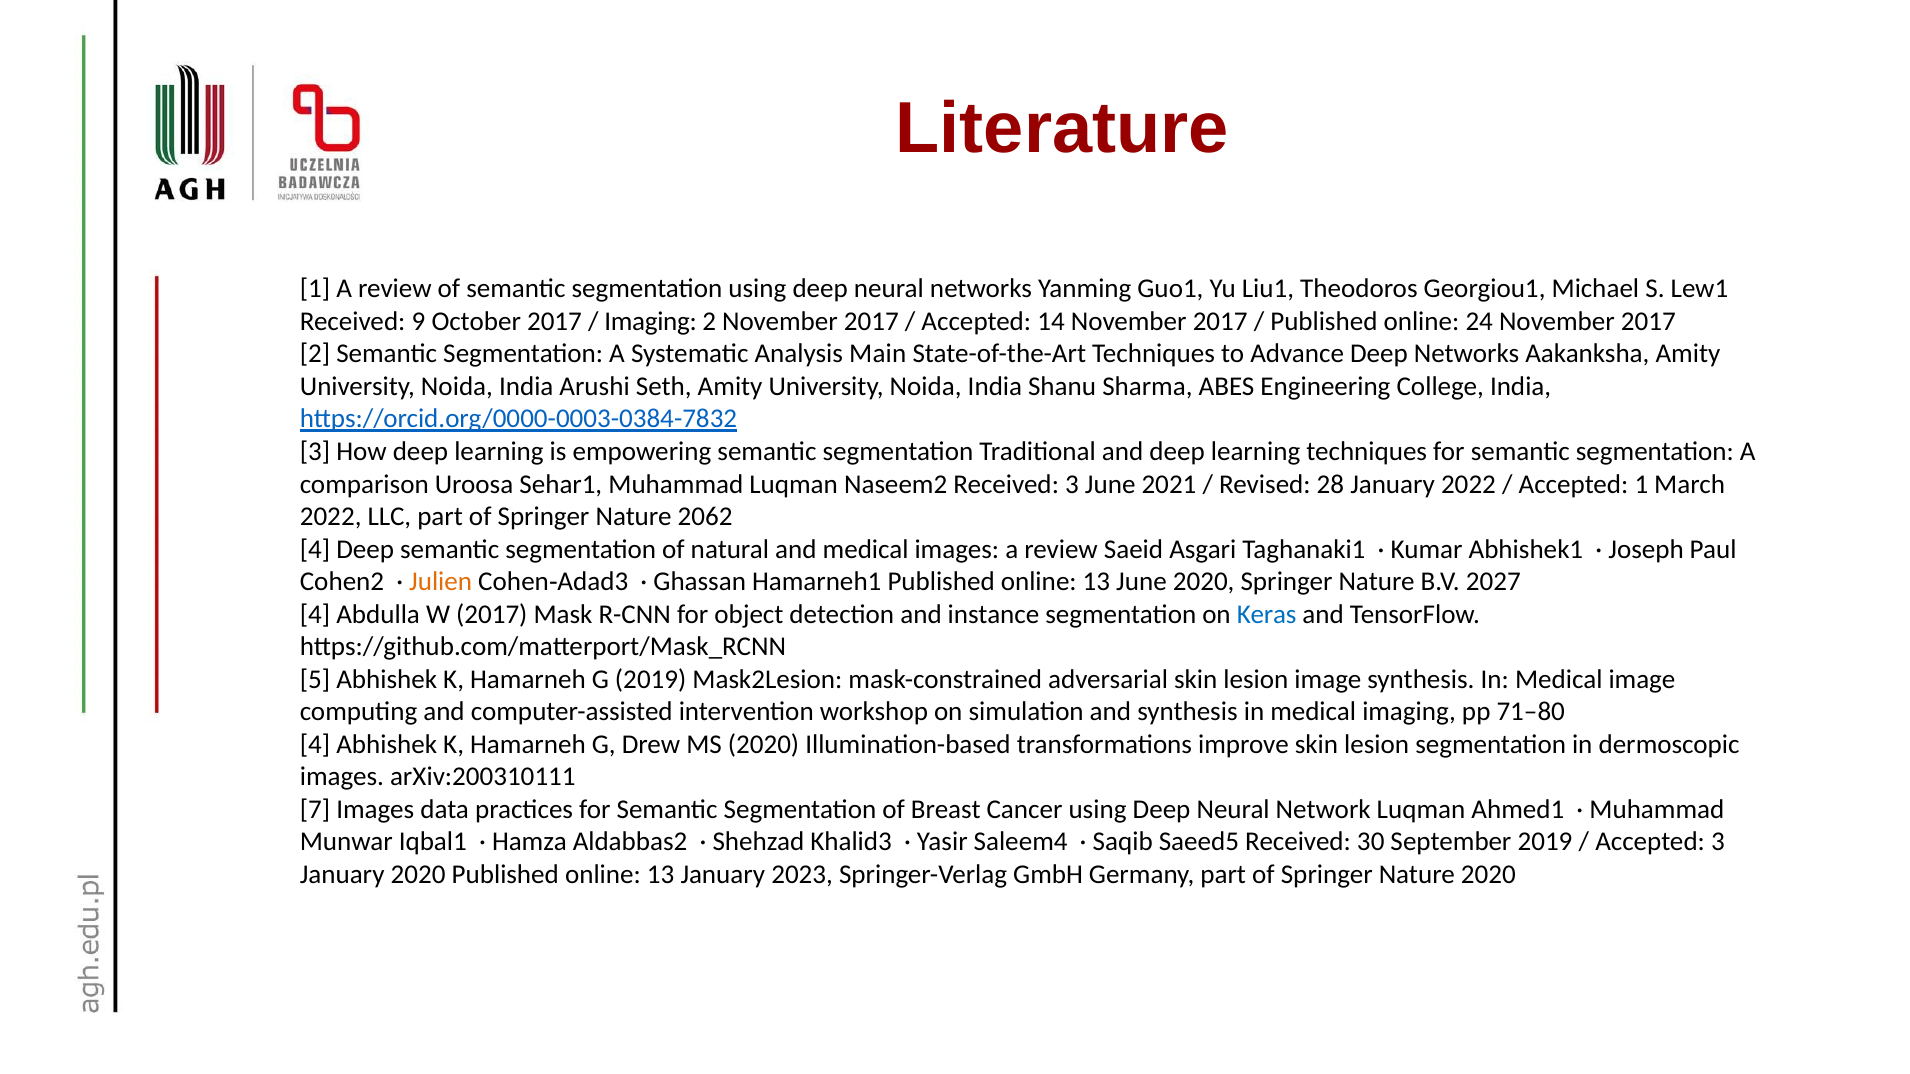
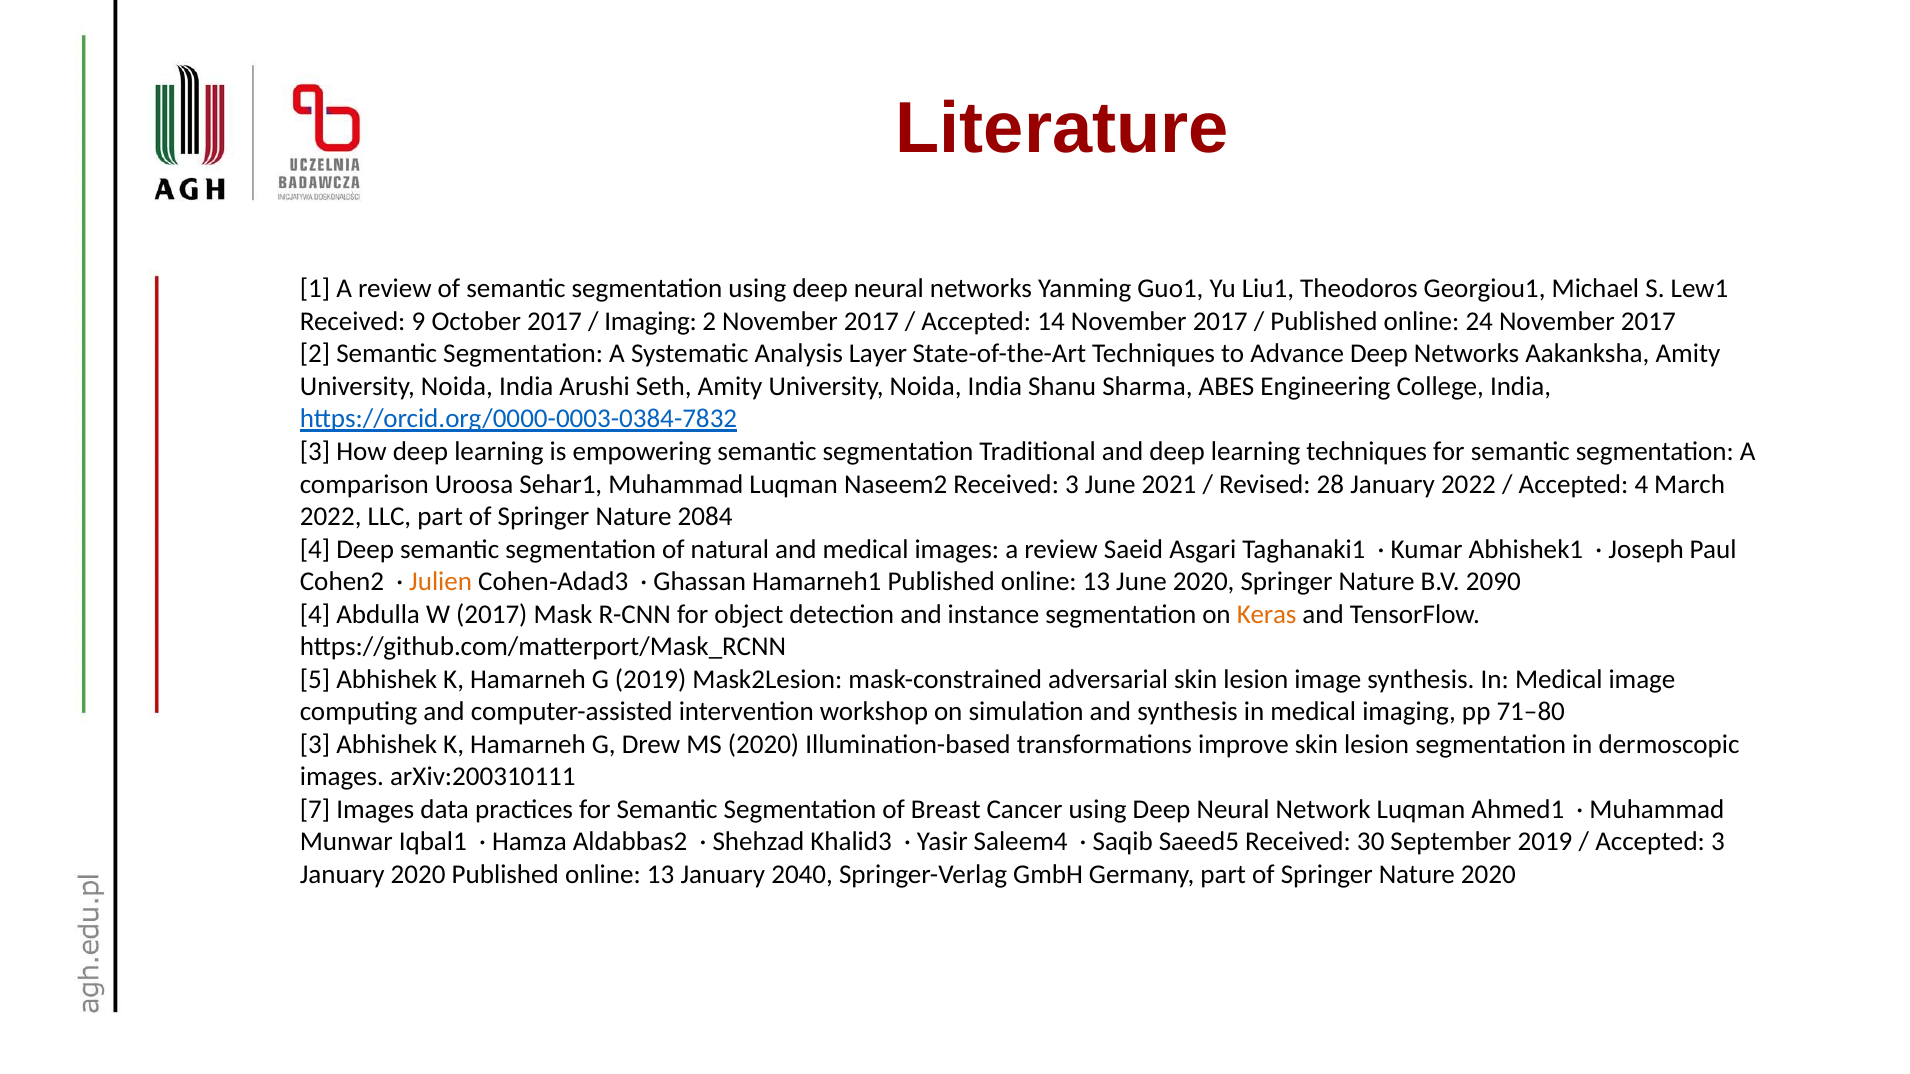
Main: Main -> Layer (878, 354)
Accepted 1: 1 -> 4 (1641, 485)
2062: 2062 -> 2084 (705, 517)
2027: 2027 -> 2090 (1493, 582)
Keras colour: blue -> orange (1267, 615)
4: 4 -> 3 (315, 745)
2023: 2023 -> 2040 (802, 875)
